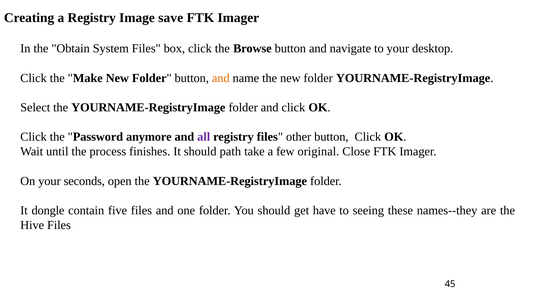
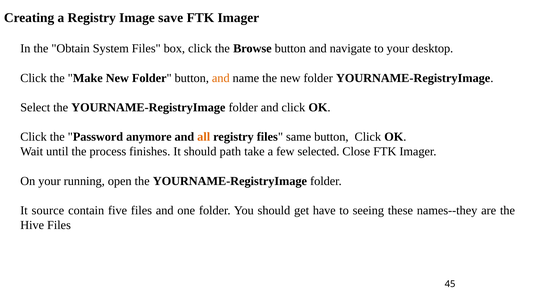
all colour: purple -> orange (204, 137)
other: other -> same (299, 137)
original: original -> selected (318, 152)
seconds: seconds -> running (84, 181)
dongle: dongle -> source (48, 210)
